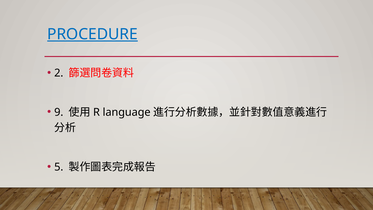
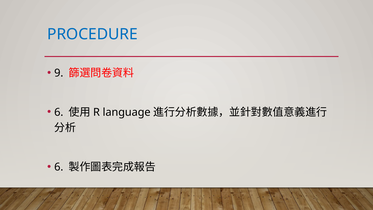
PROCEDURE underline: present -> none (92, 34)
2: 2 -> 9 (59, 73)
9: 9 -> 6 (59, 112)
5: 5 -> 6 (59, 167)
